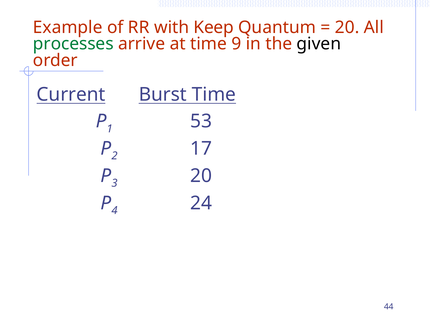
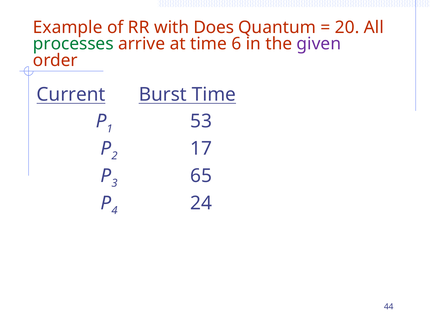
Keep: Keep -> Does (214, 27)
9: 9 -> 6 (236, 44)
given colour: black -> purple (319, 44)
20: 20 -> 65 (201, 176)
